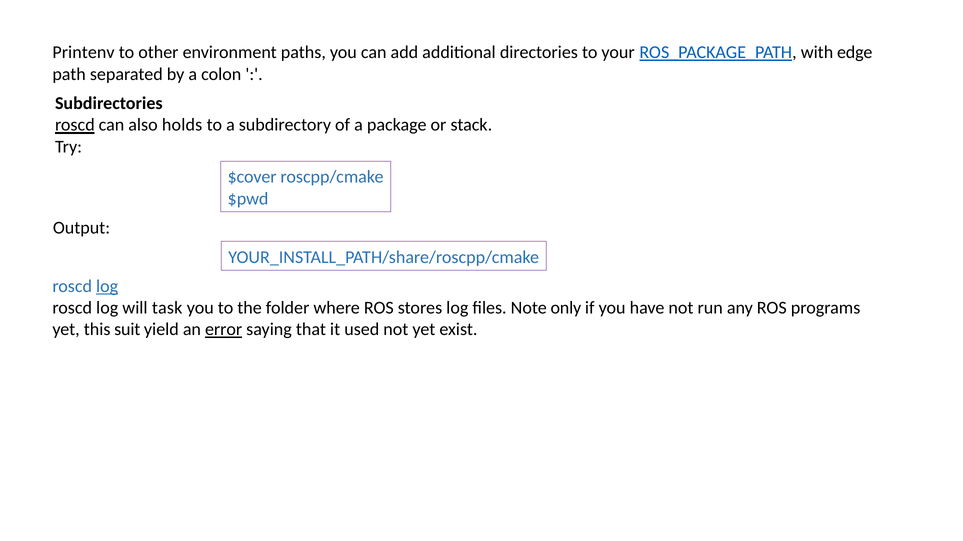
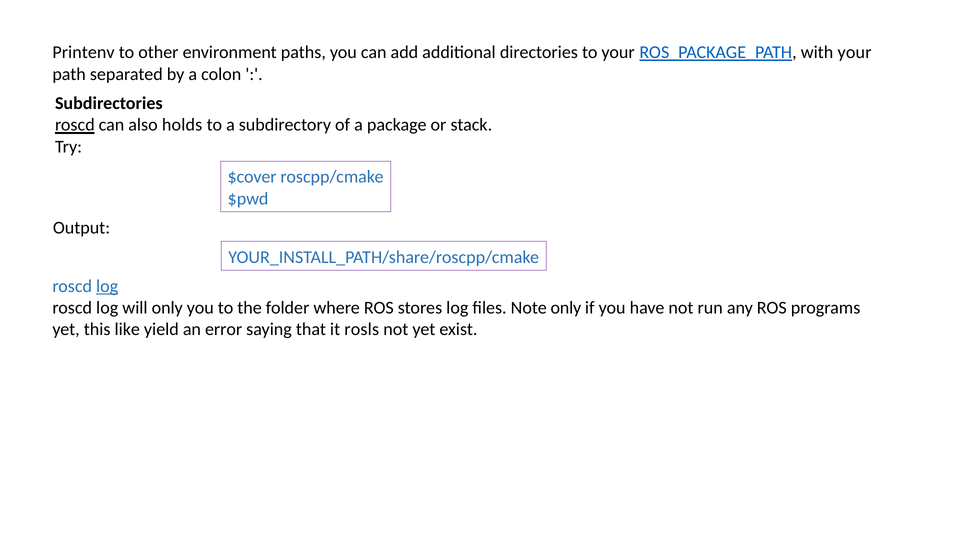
with edge: edge -> your (855, 52)
will task: task -> only (167, 308)
suit: suit -> like (127, 330)
error underline: present -> none (224, 330)
used: used -> rosls (362, 330)
